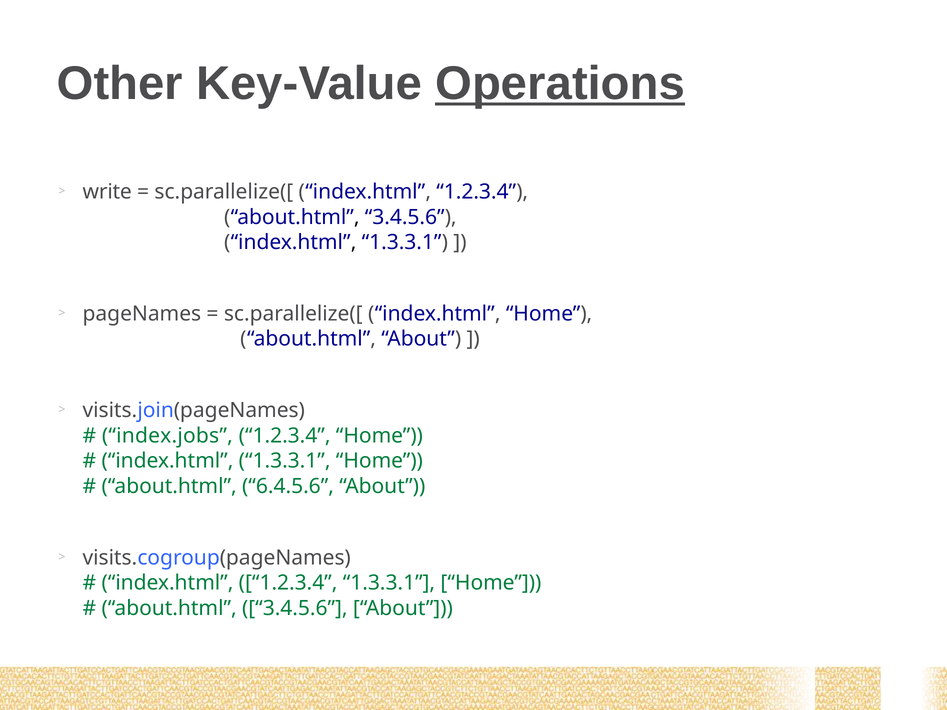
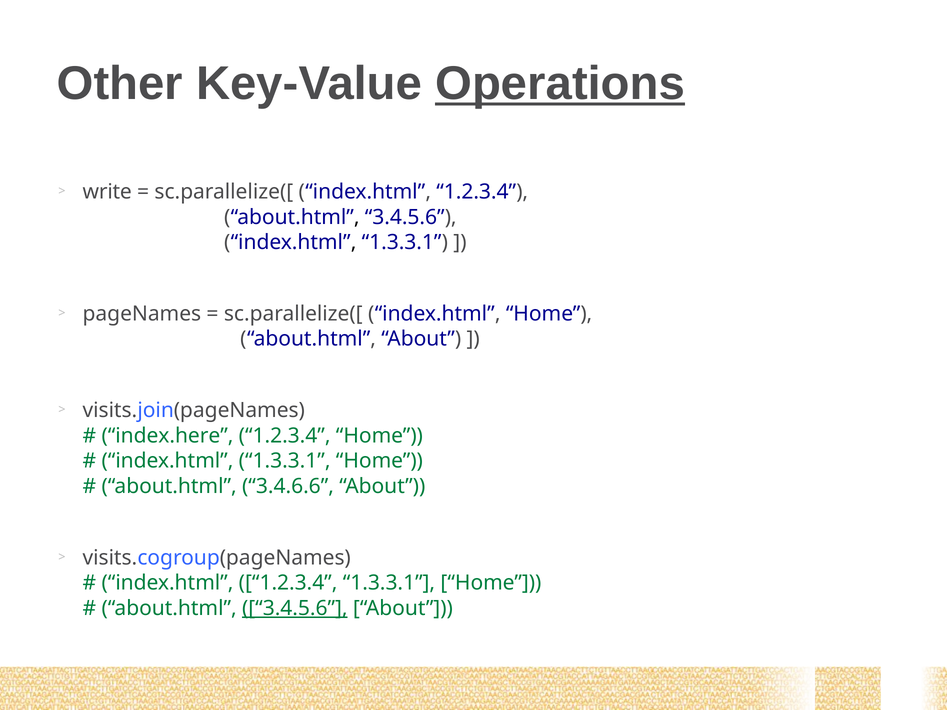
index.jobs: index.jobs -> index.here (167, 436)
6.4.5.6: 6.4.5.6 -> 3.4.6.6 (288, 486)
3.4.5.6 underline: none -> present (295, 608)
